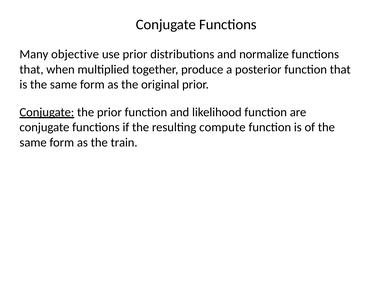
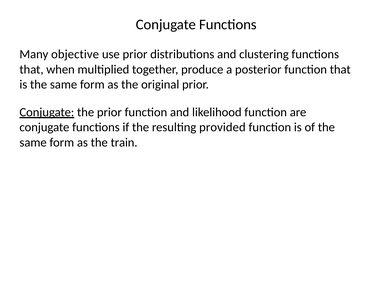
normalize: normalize -> clustering (264, 54)
compute: compute -> provided (222, 127)
